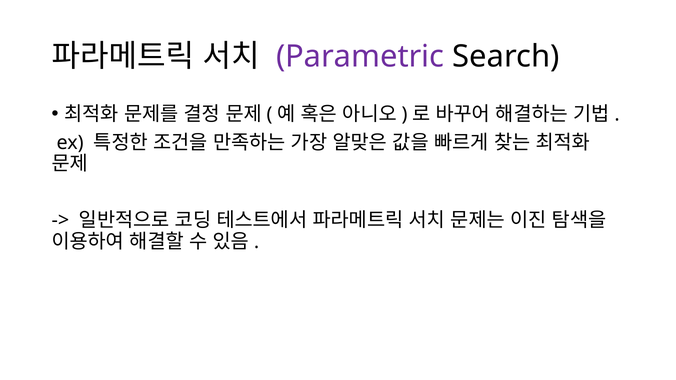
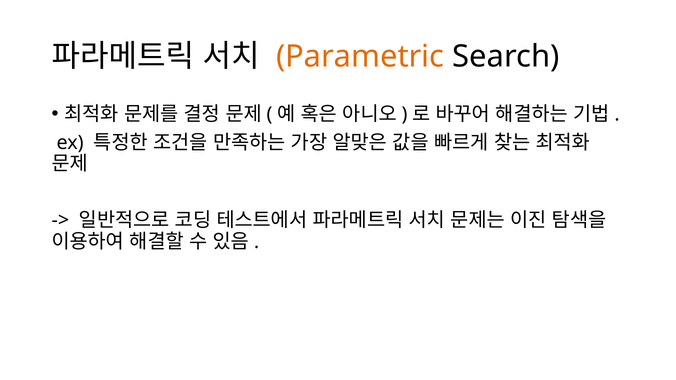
Parametric colour: purple -> orange (360, 57)
